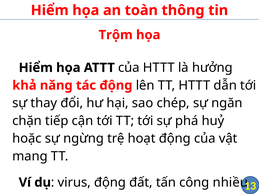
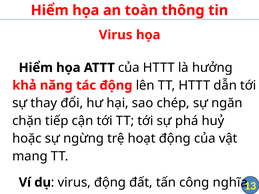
Trộm: Trộm -> Virus (116, 35)
nhiều: nhiều -> nghĩa (230, 183)
